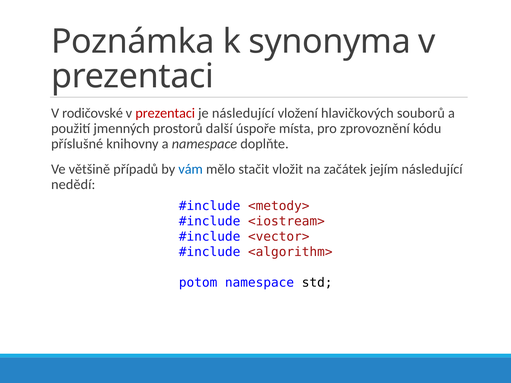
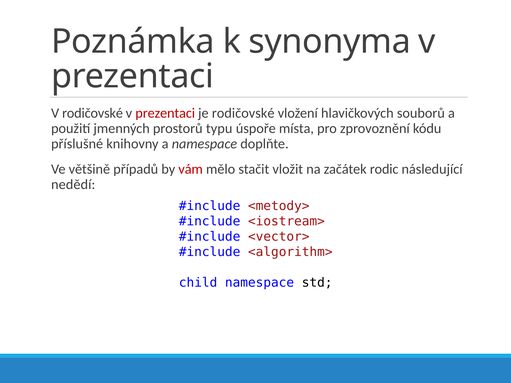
je následující: následující -> rodičovské (243, 113)
další: další -> typu (219, 129)
vám colour: blue -> red (191, 169)
jejím: jejím -> rodic (384, 169)
potom: potom -> child (198, 283)
